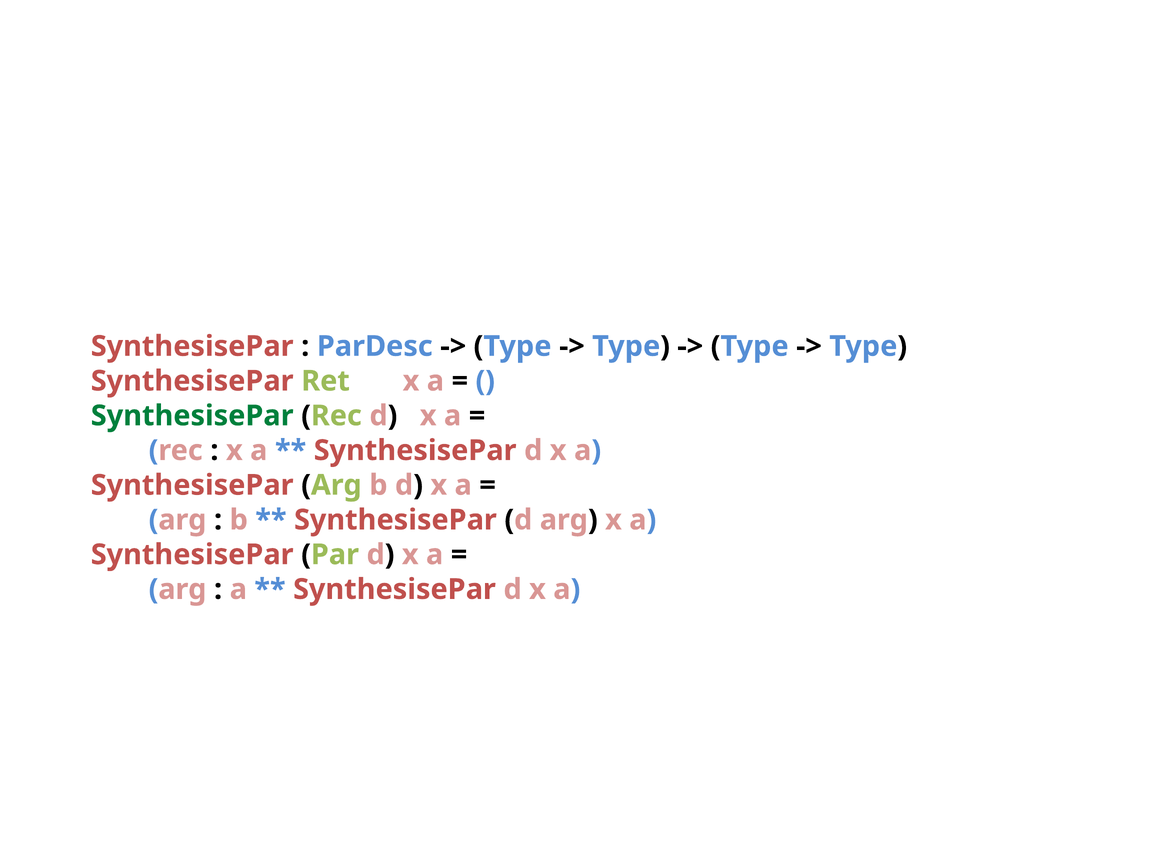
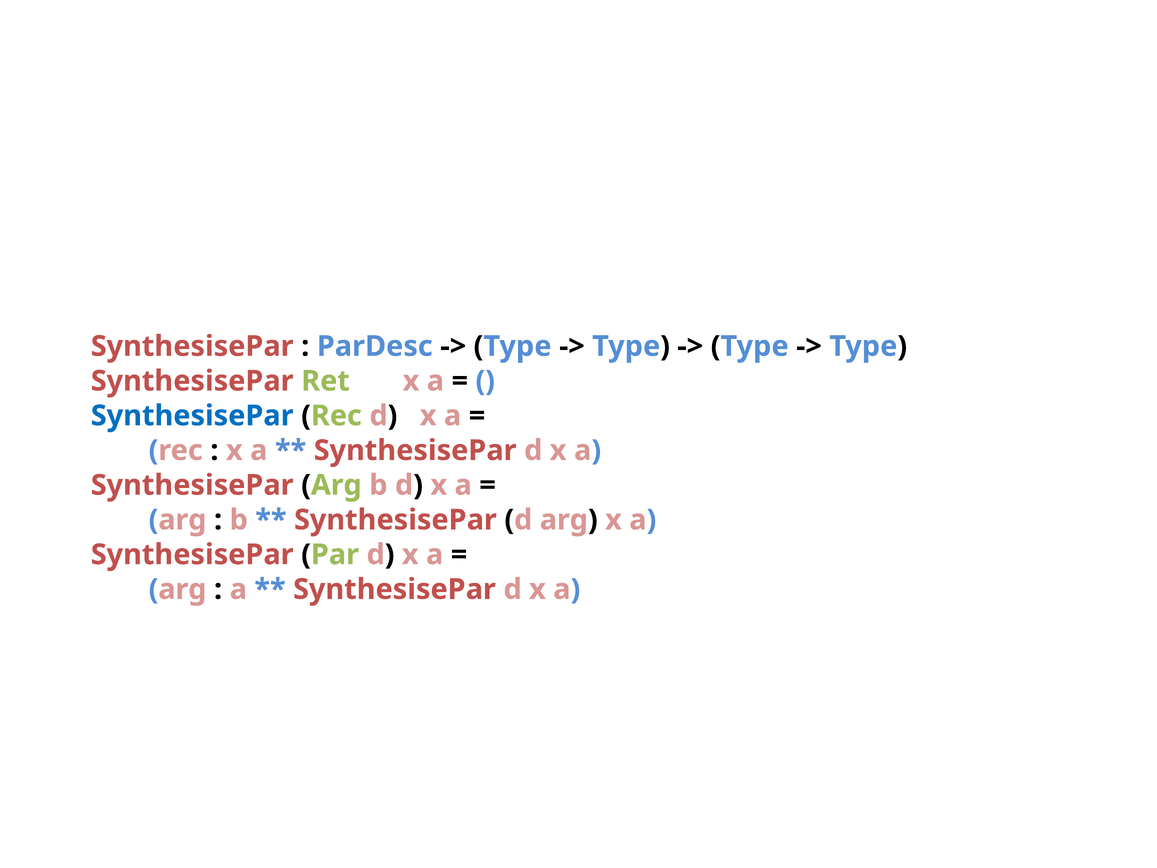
SynthesisePar colour: green -> blue (192, 416)
